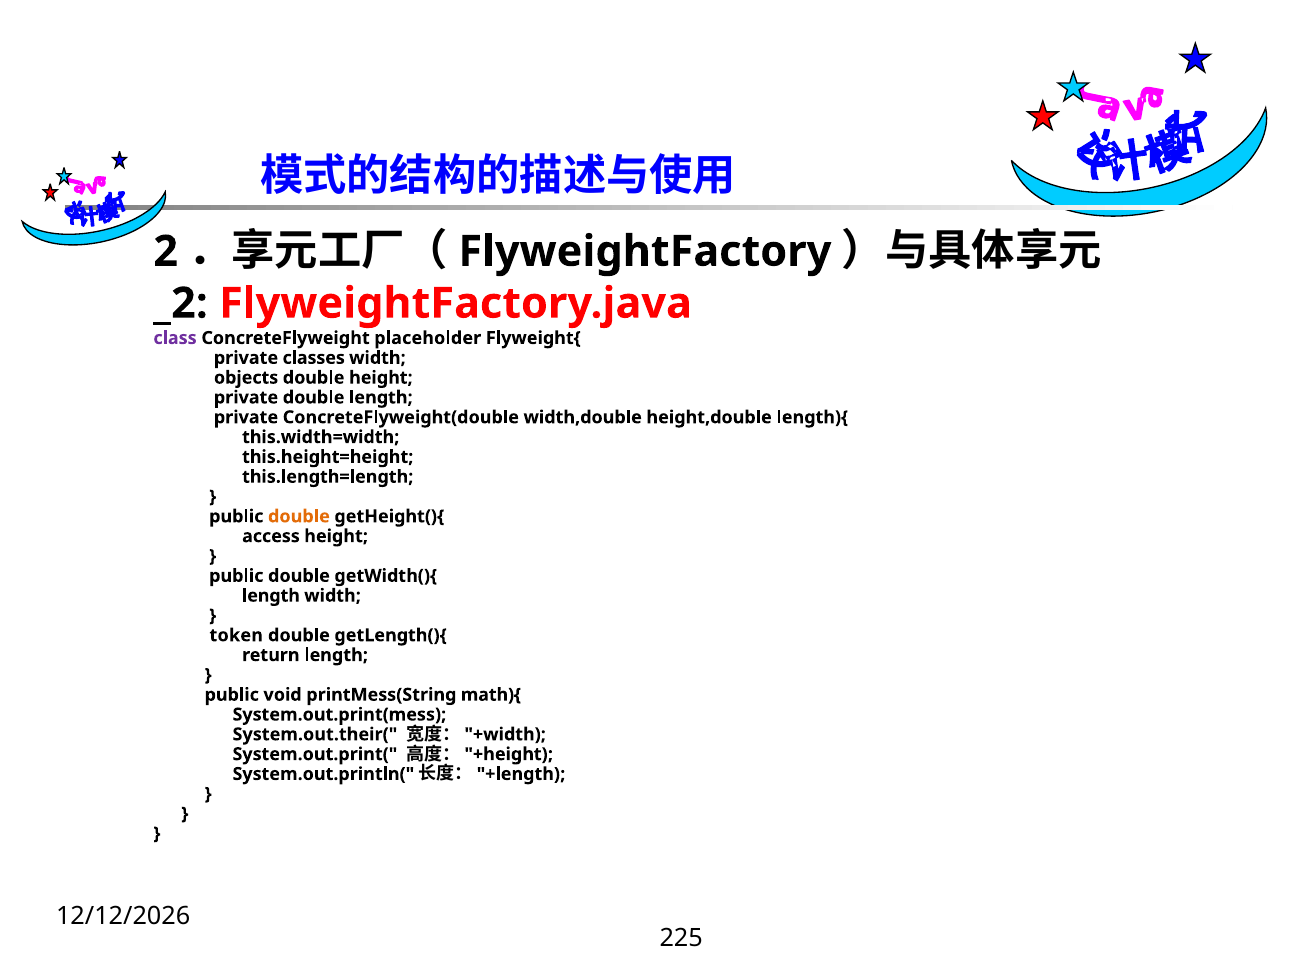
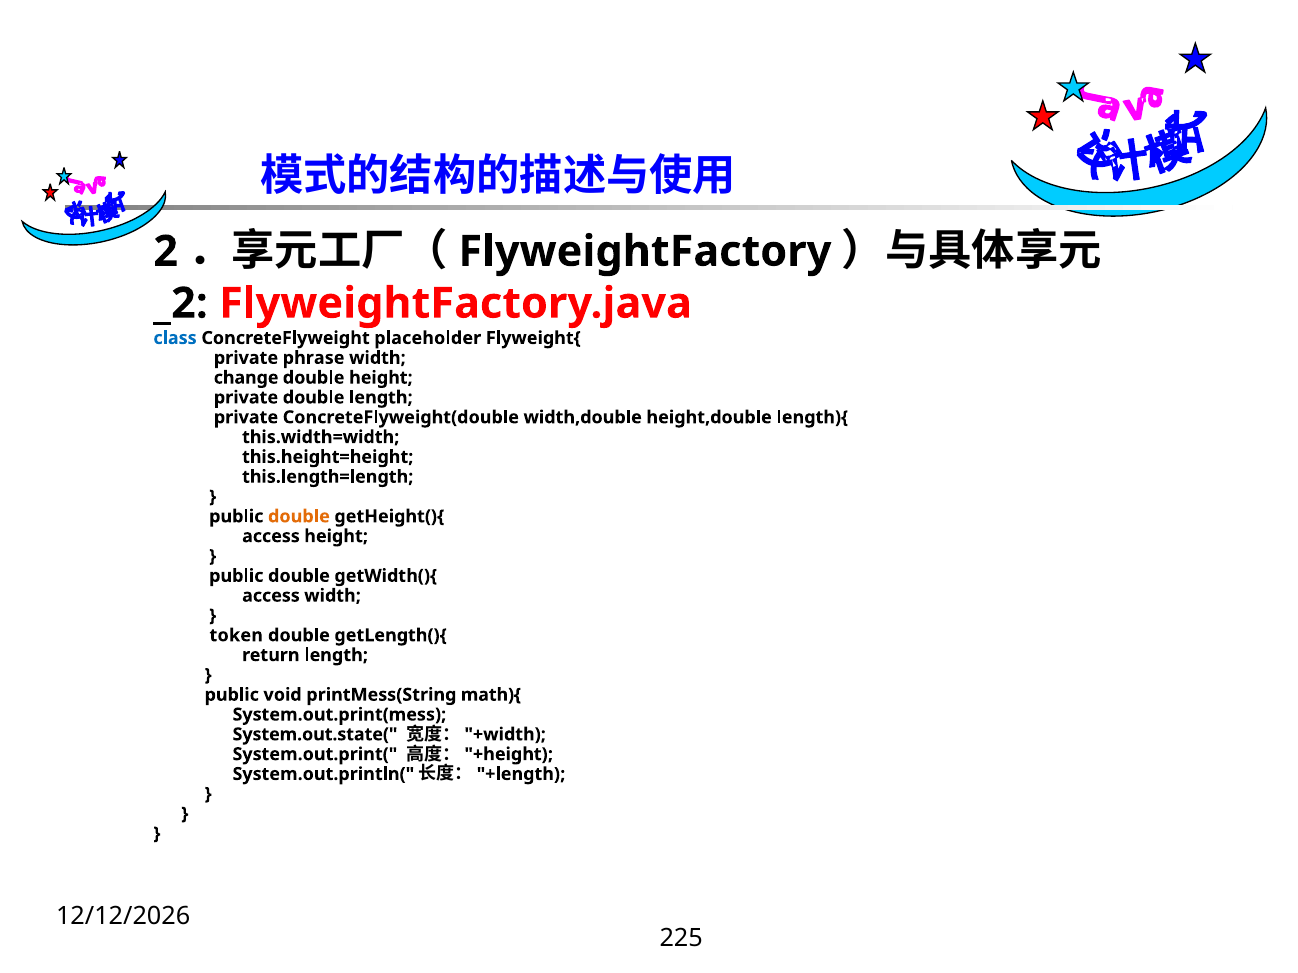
class colour: purple -> blue (175, 338)
classes: classes -> phrase (314, 358)
objects: objects -> change (246, 378)
length: length -> access (271, 596)
System.out.their(: System.out.their( -> System.out.state( (315, 735)
